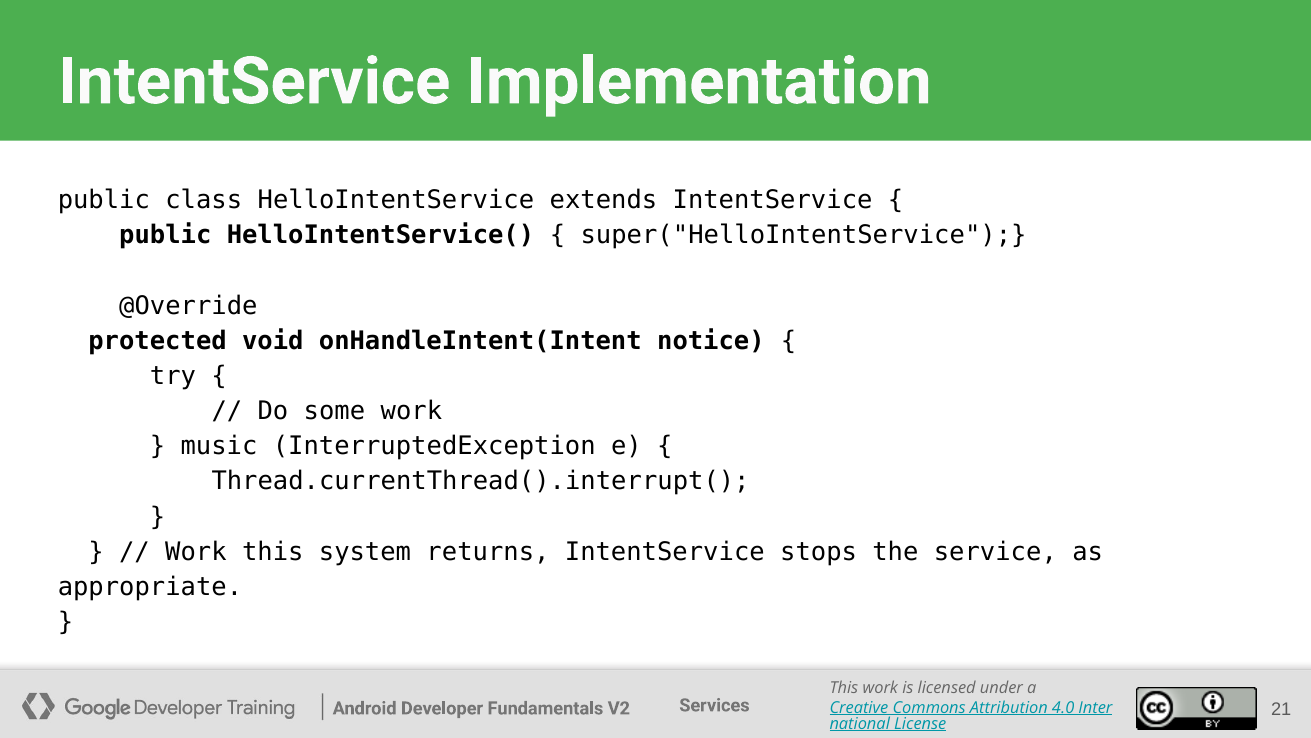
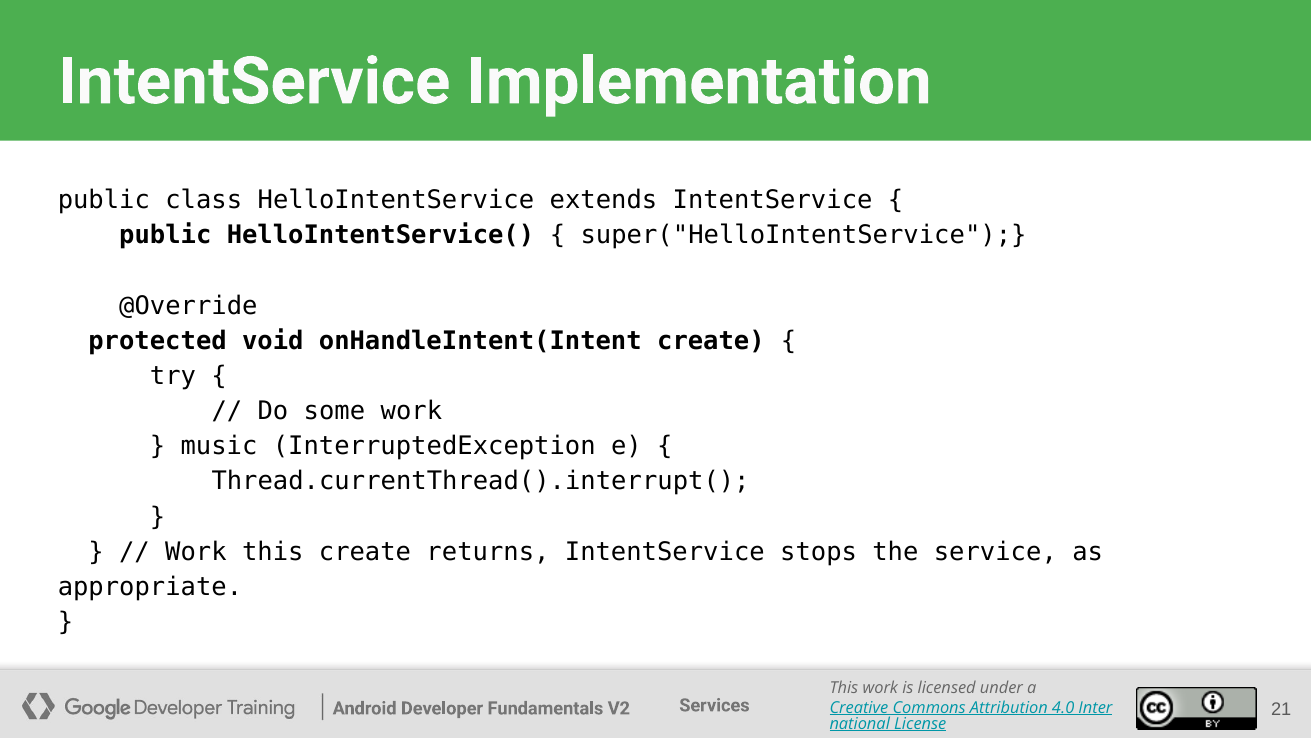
onHandleIntent(Intent notice: notice -> create (711, 341)
this system: system -> create (365, 551)
